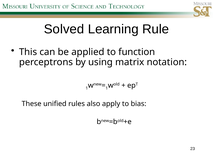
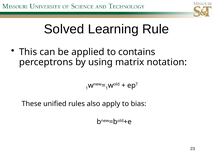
function: function -> contains (137, 52)
